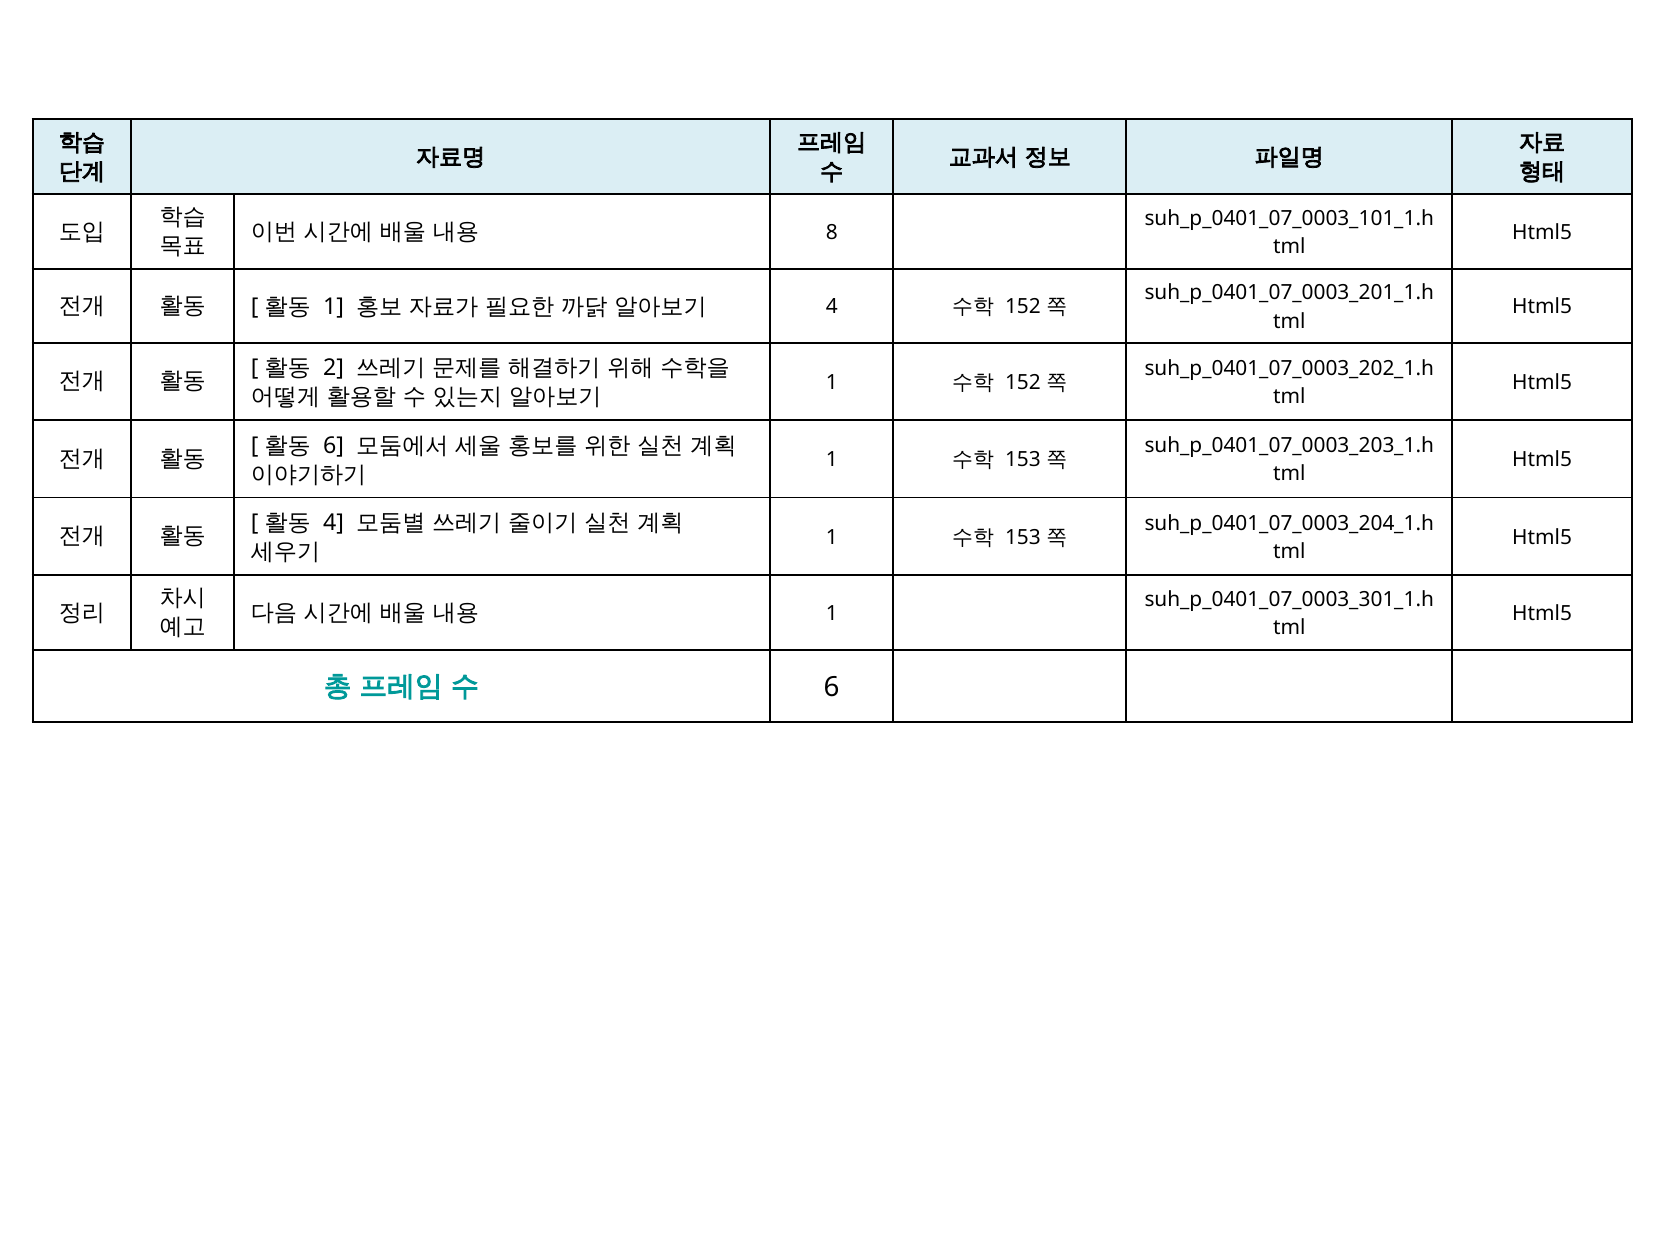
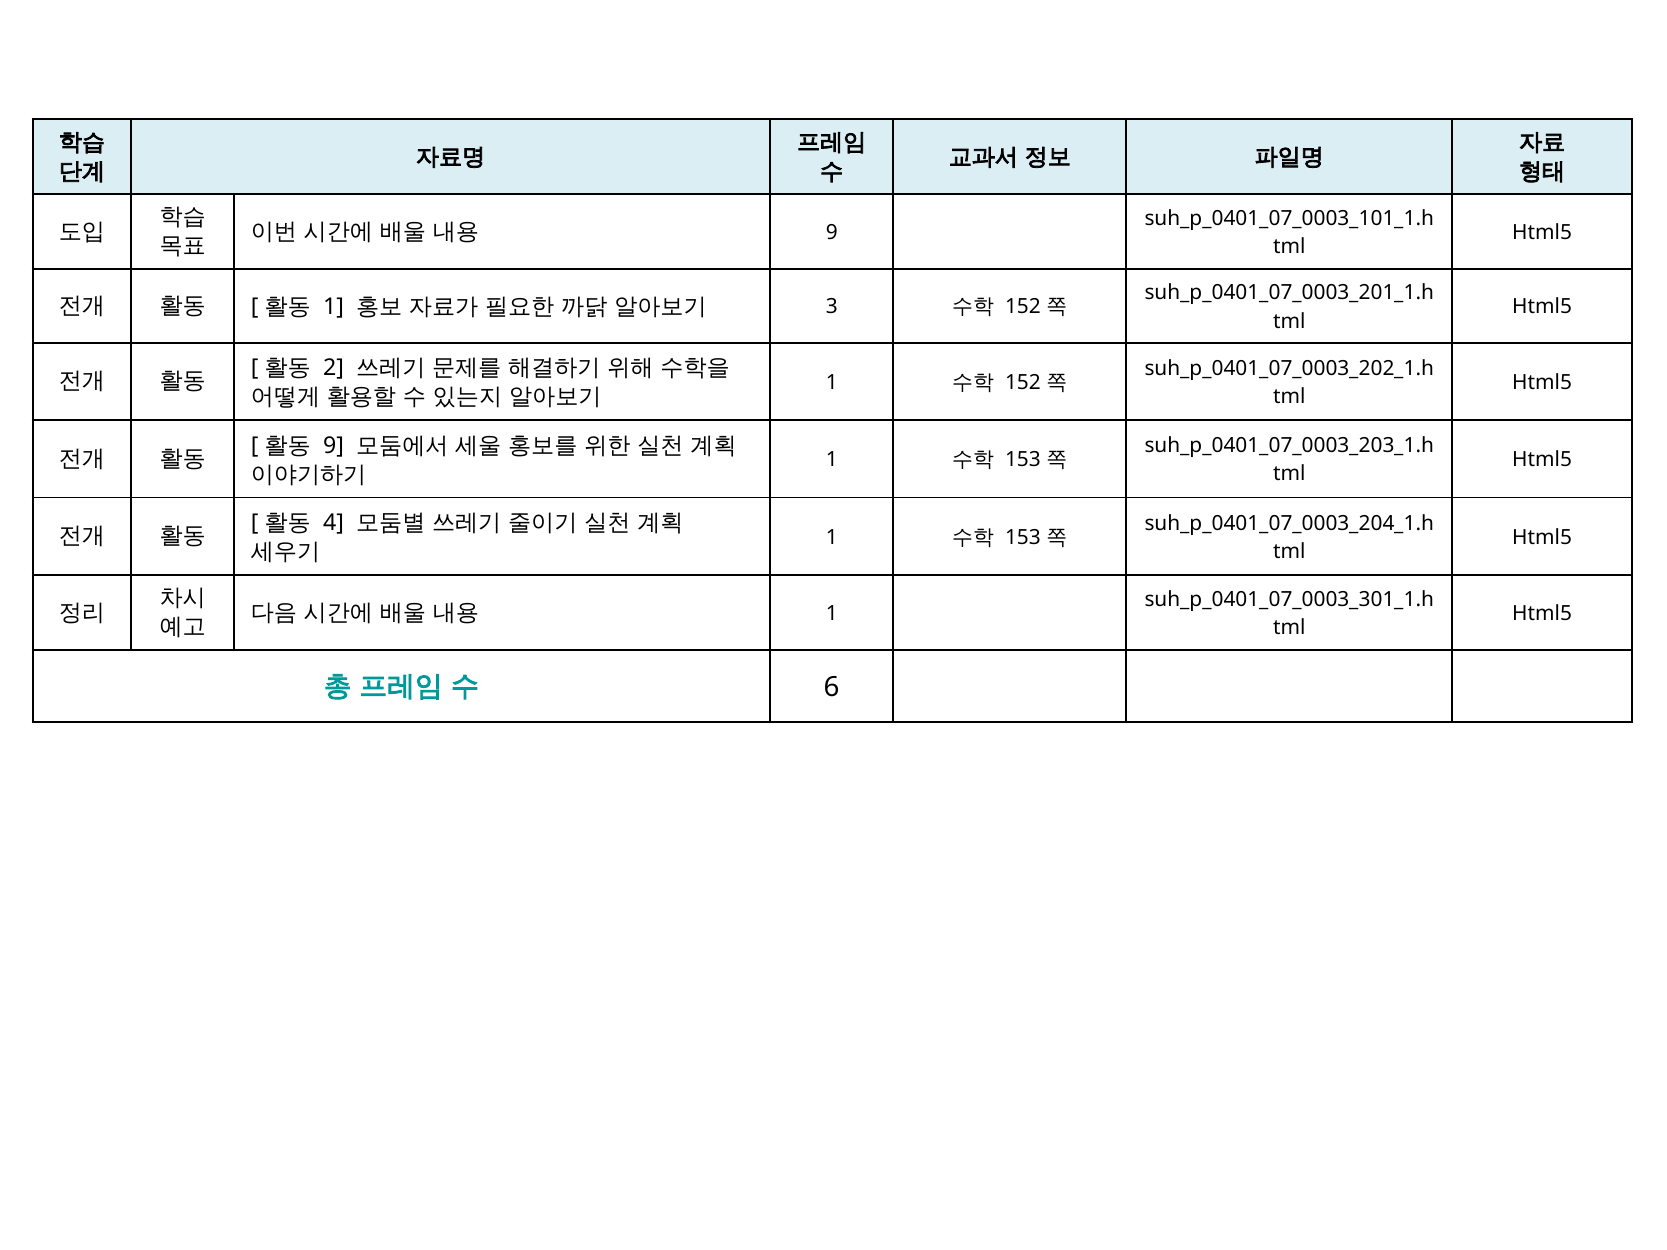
8: 8 -> 9 (832, 233)
4: 4 -> 3 (832, 307)
6: 6 -> 9 (334, 445)
